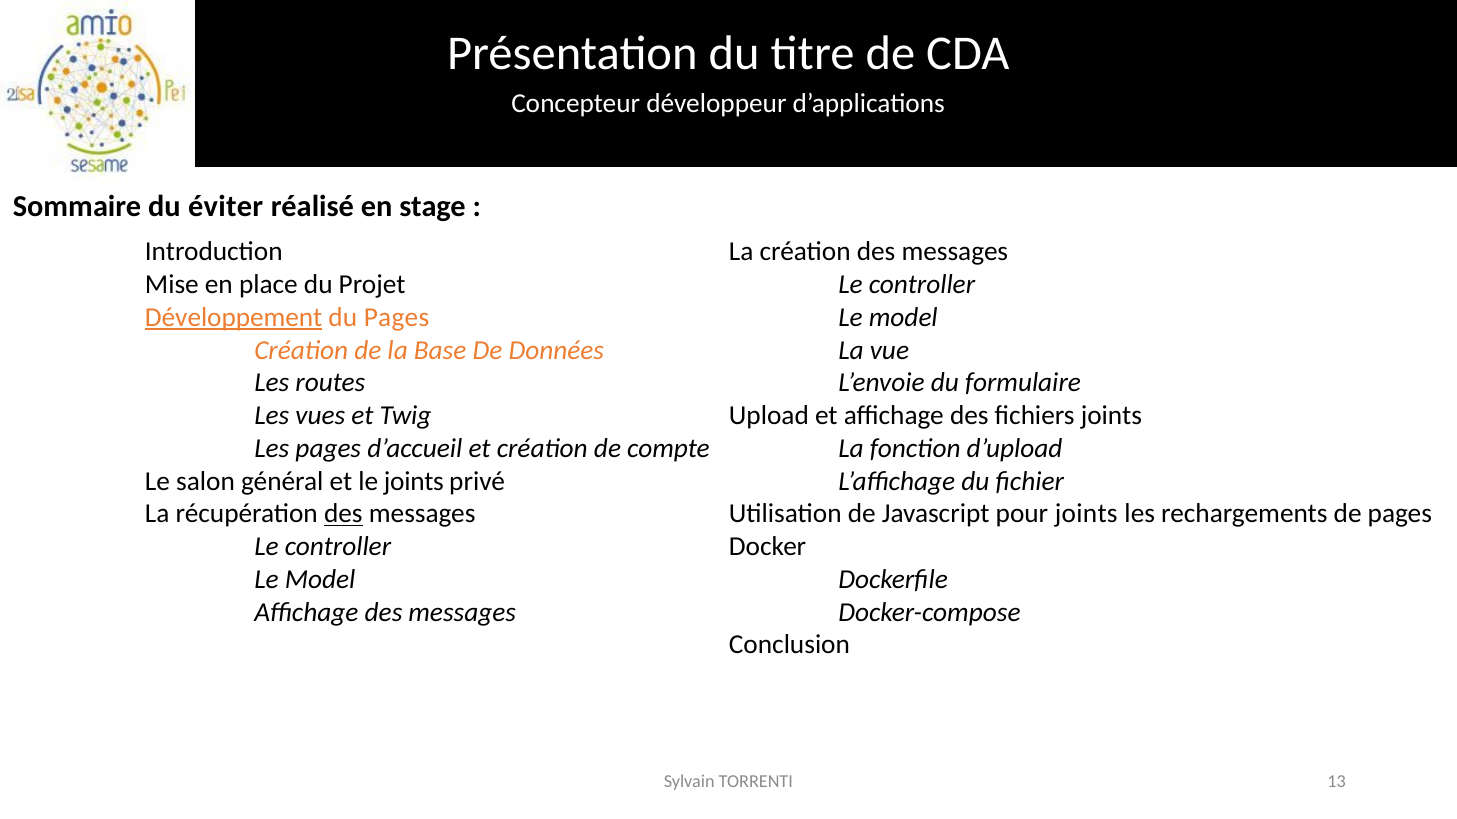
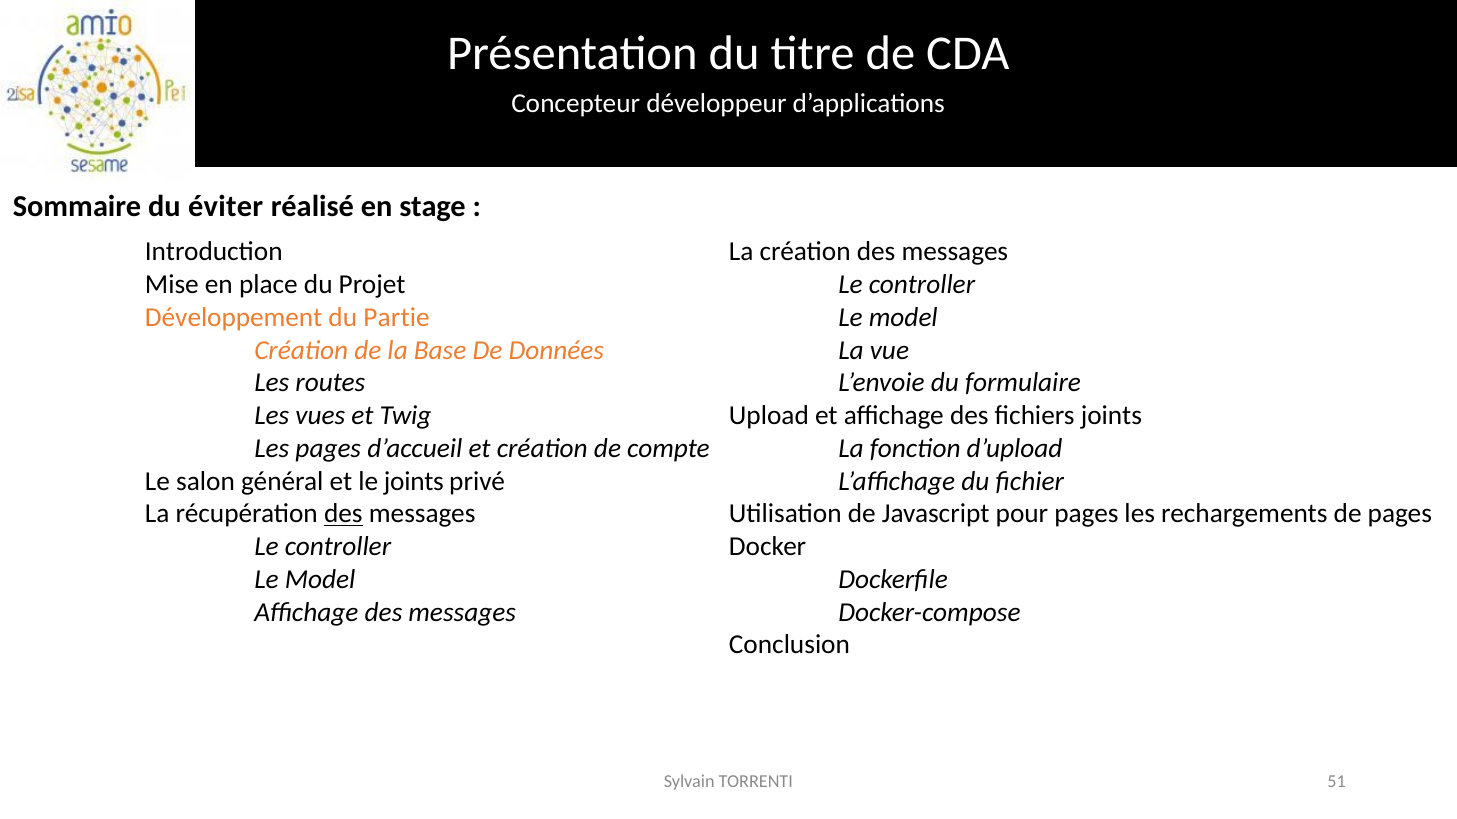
Développement underline: present -> none (234, 317)
du Pages: Pages -> Partie (397, 317)
pour joints: joints -> pages (1086, 514)
13: 13 -> 51 (1337, 782)
